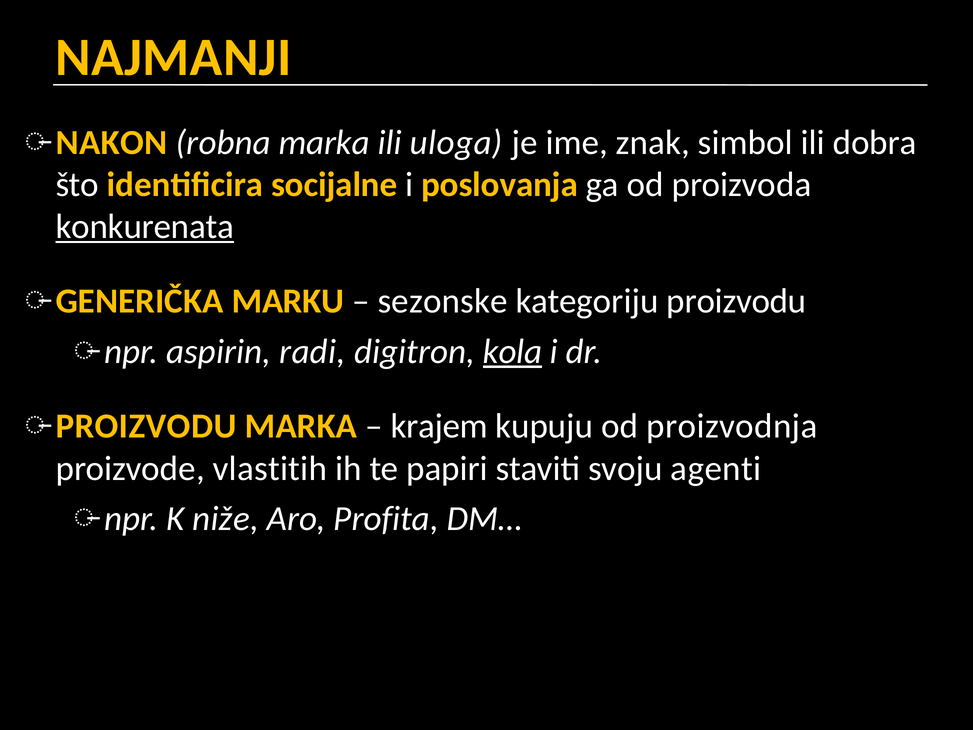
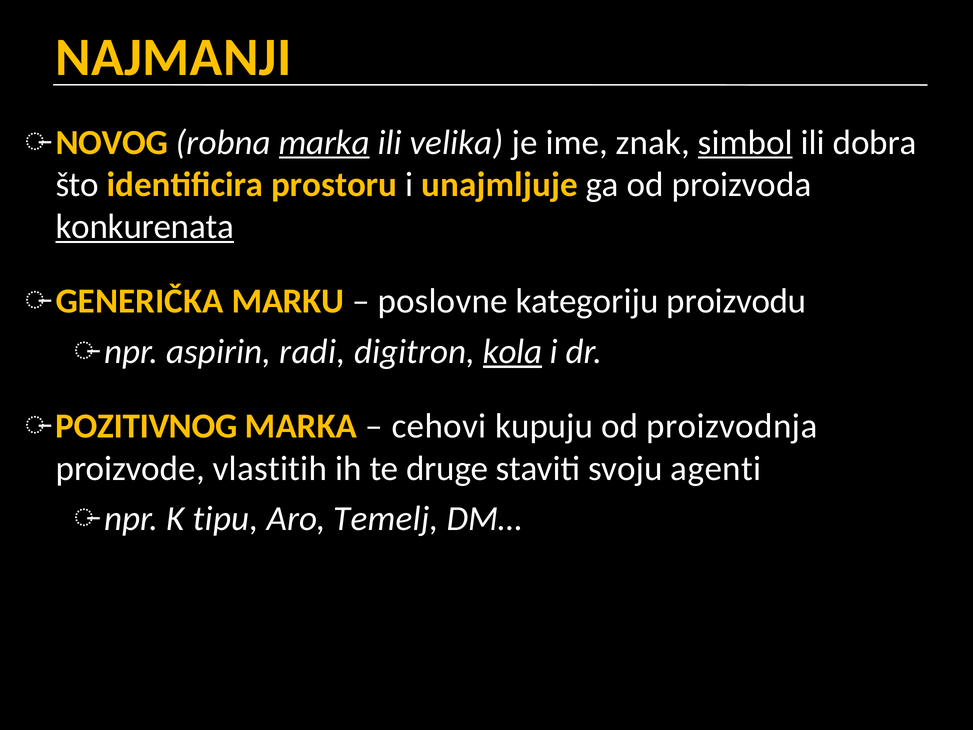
NAKON: NAKON -> NOVOG (112, 142)
marka underline: none -> present (324, 142)
uloga: uloga -> velika (456, 142)
simbol underline: none -> present (745, 142)
socijalne: socijalne -> prostoru (334, 185)
poslovanja: poslovanja -> unajmljuje (500, 185)
sezonske: sezonske -> poslovne (443, 301)
PROIZVODU: PROIZVODU -> POZITIVNOG (146, 426)
krajem: krajem -> cehovi (439, 426)
papiri: papiri -> druge (447, 468)
niže: niže -> tipu (226, 519)
Profita: Profita -> Temelj (386, 519)
